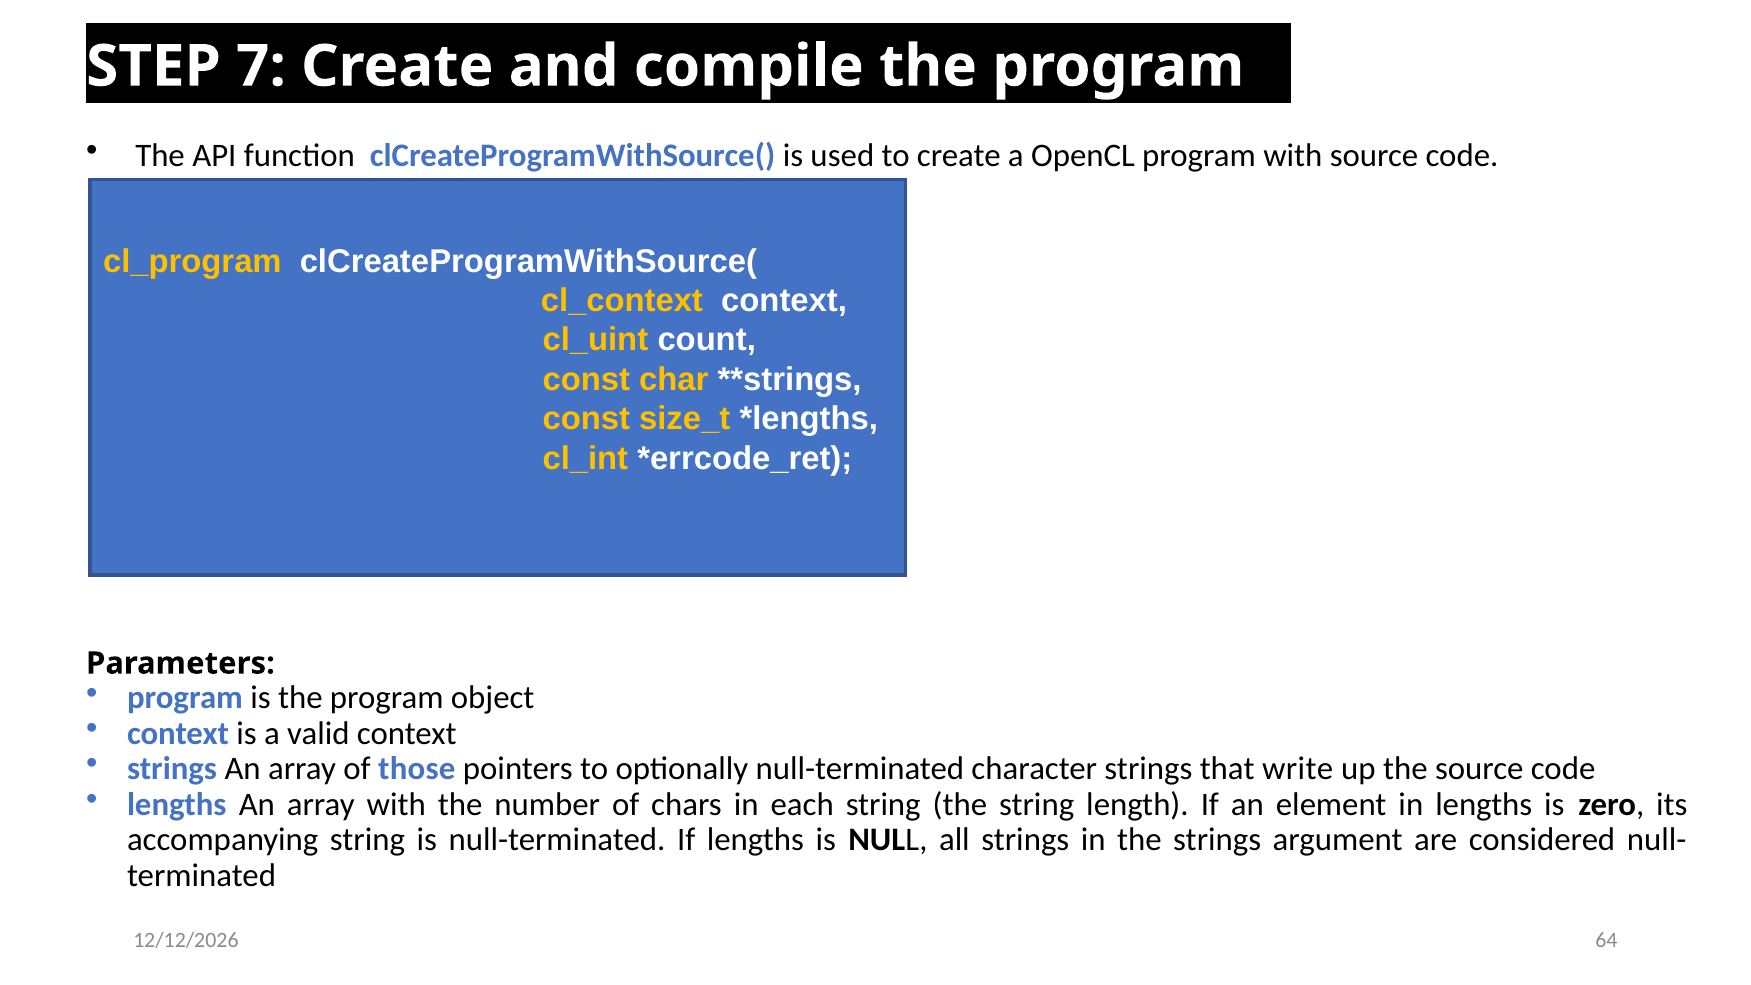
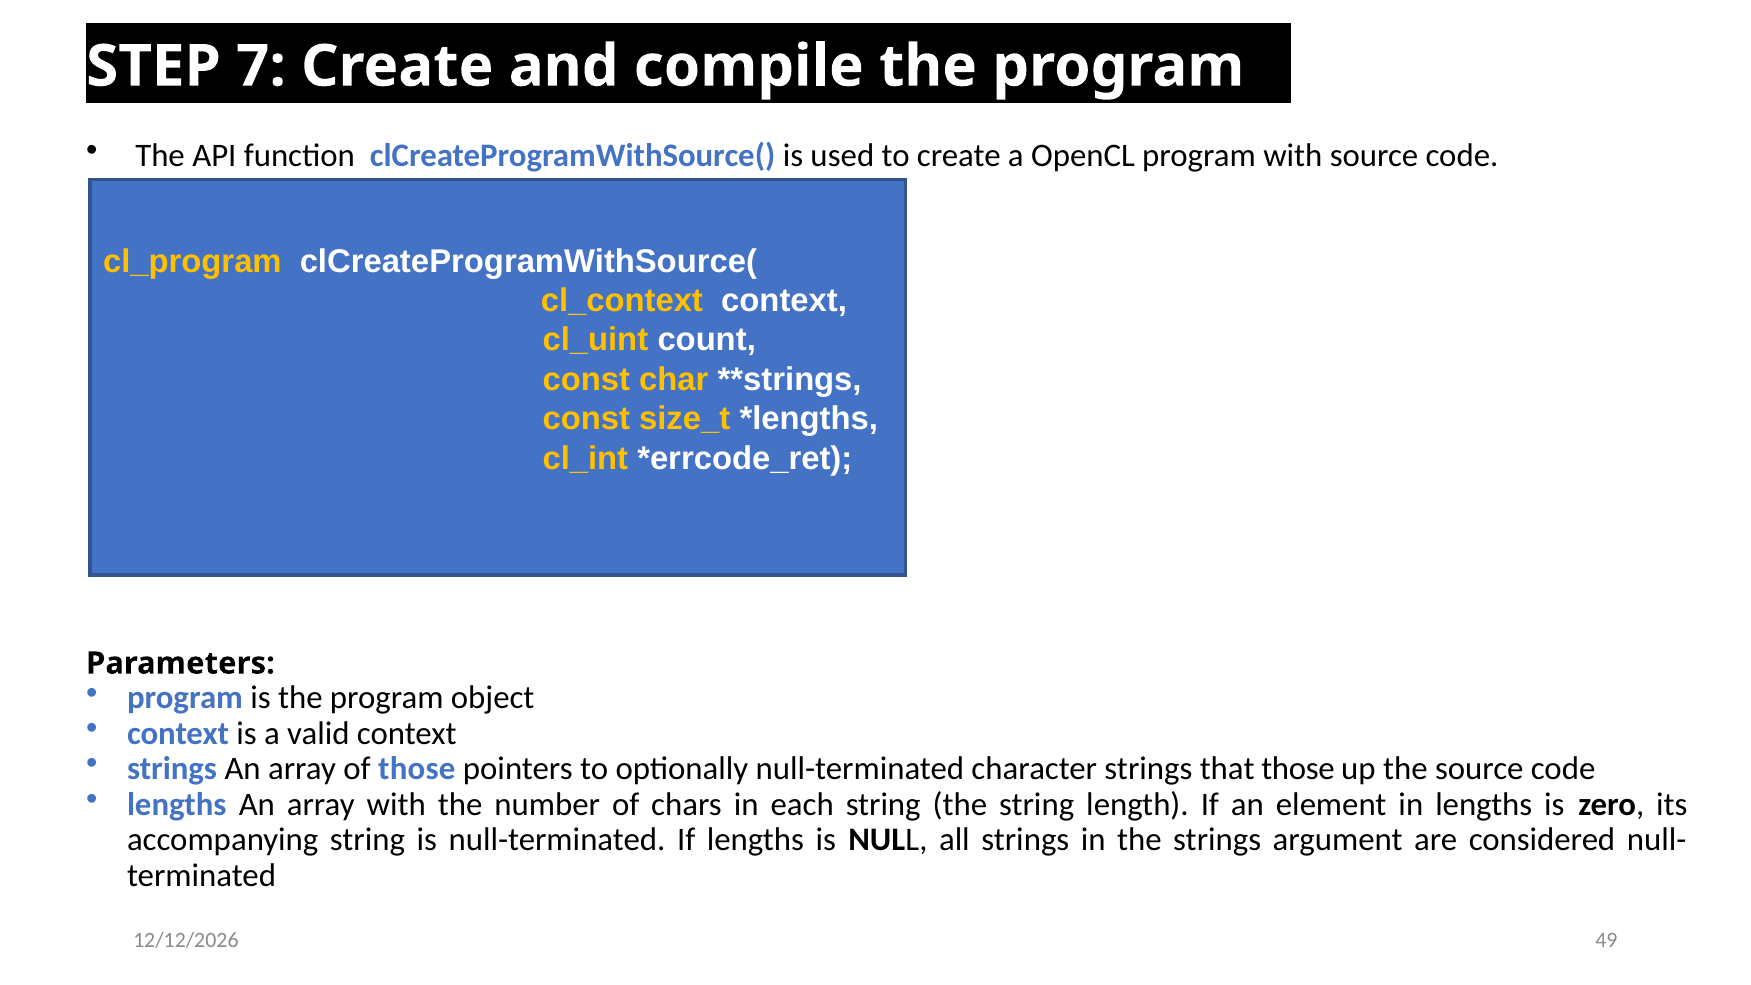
that write: write -> those (1298, 769)
64: 64 -> 49 (1607, 940)
